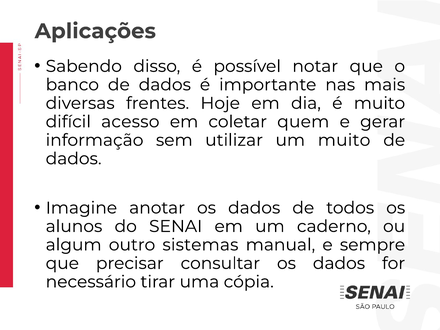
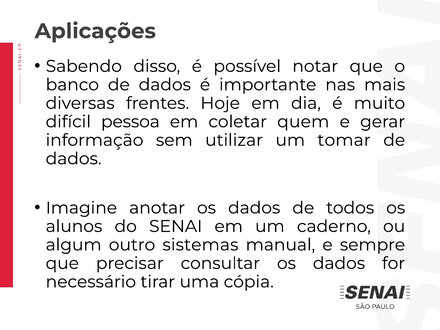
acesso: acesso -> pessoa (130, 122)
um muito: muito -> tomar (344, 140)
